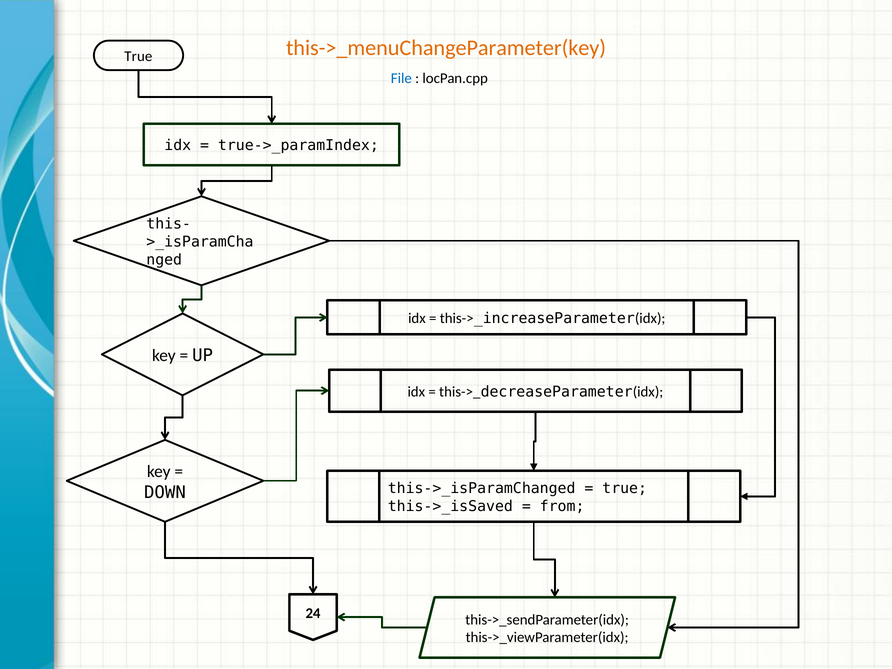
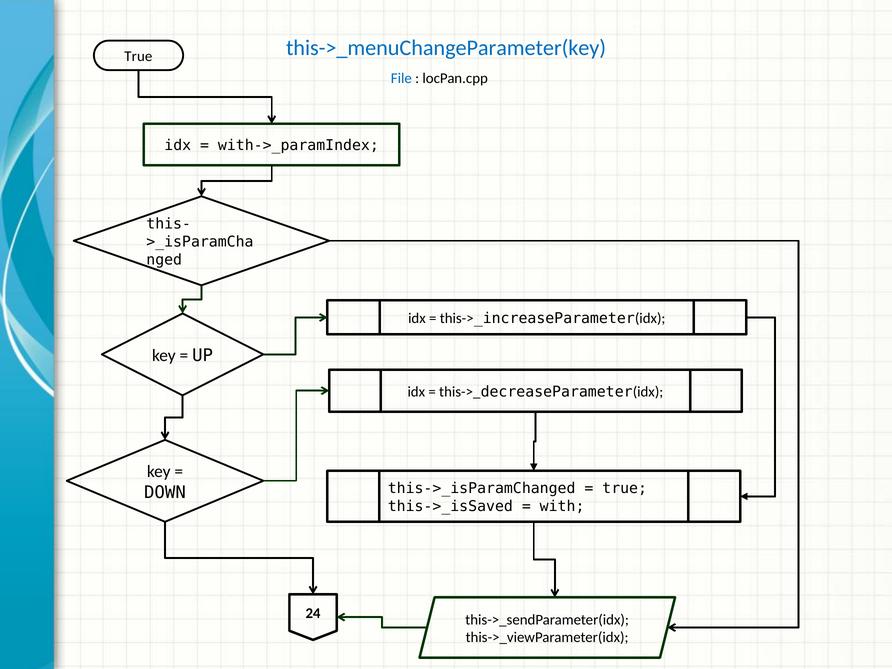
this->_menuChangeParameter(key colour: orange -> blue (446, 48)
true->_paramIndex: true->_paramIndex -> with->_paramIndex (298, 146)
from: from -> with (562, 506)
